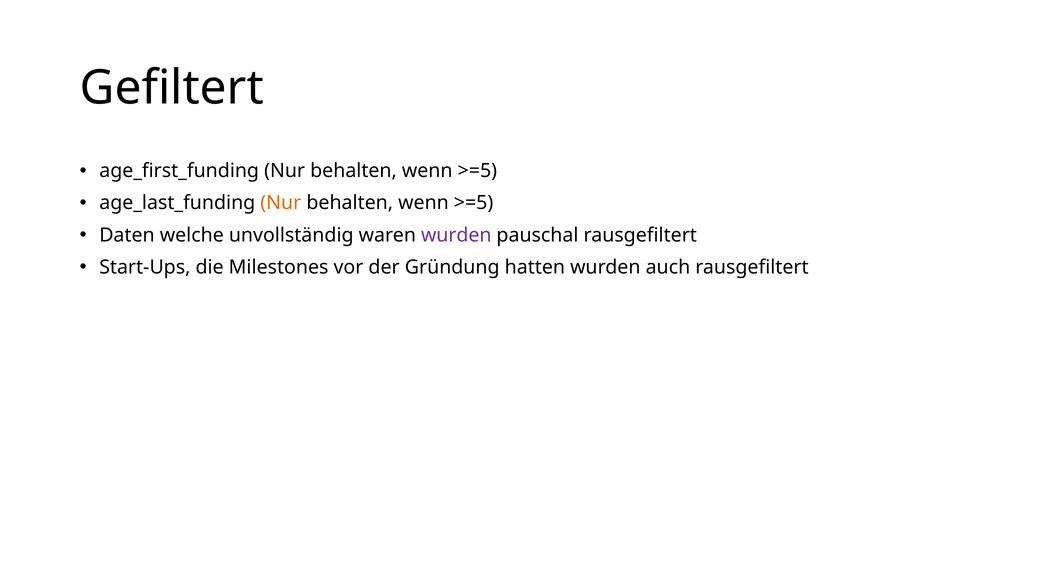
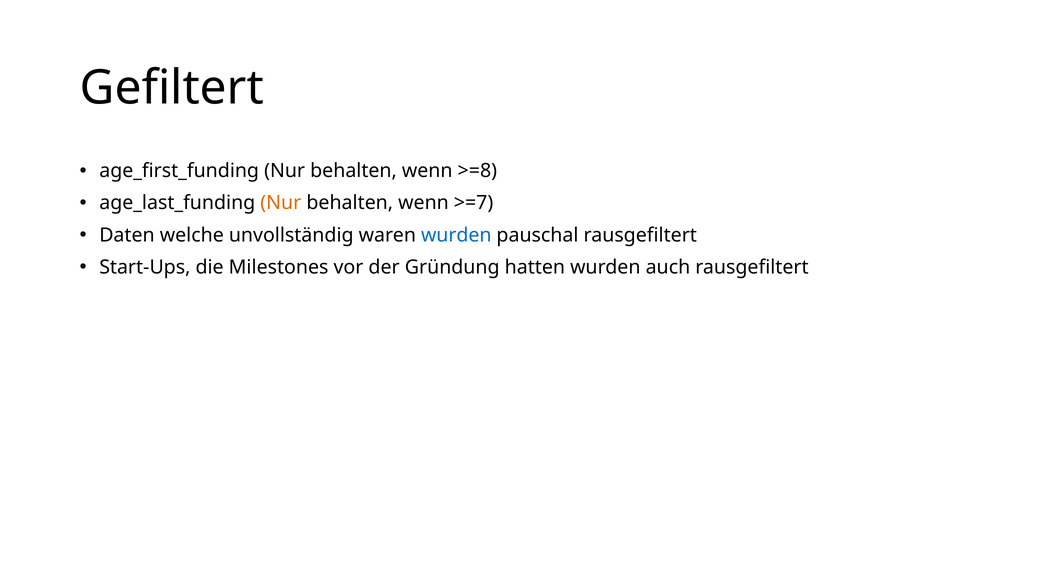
>=5: >=5 -> >=8 (477, 171)
>=5: >=5 -> >=7 (474, 203)
wurden colour: purple -> blue (456, 235)
